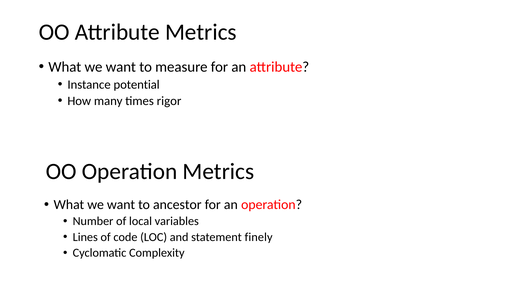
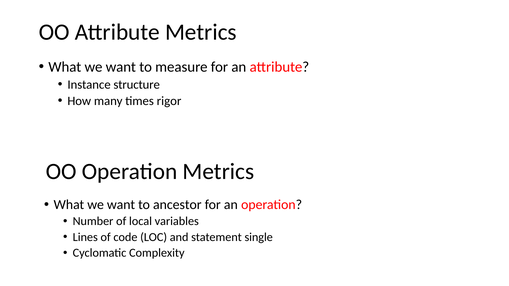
potential: potential -> structure (137, 85)
finely: finely -> single (259, 237)
